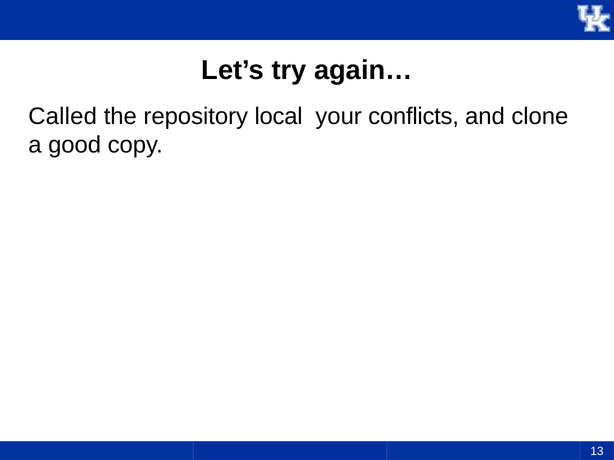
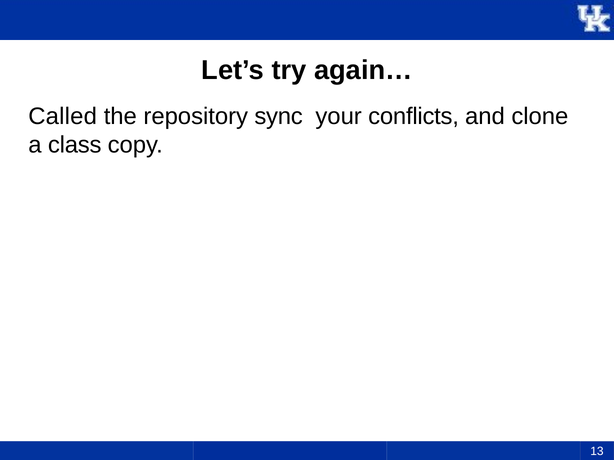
local: local -> sync (279, 116)
good: good -> class (75, 145)
